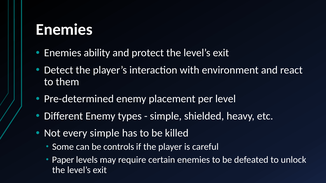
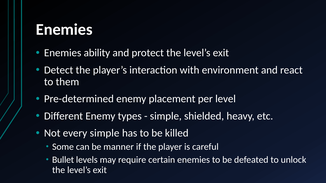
controls: controls -> manner (119, 147)
Paper: Paper -> Bullet (63, 160)
